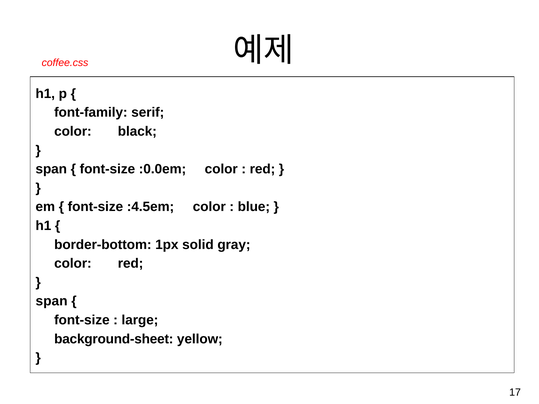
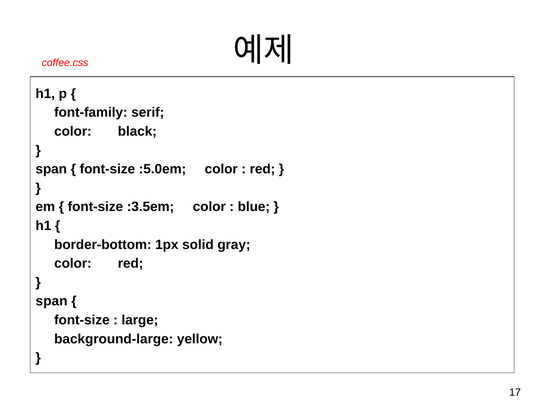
:0.0em: :0.0em -> :5.0em (162, 169)
:4.5em: :4.5em -> :3.5em (150, 207)
background-sheet: background-sheet -> background-large (114, 339)
